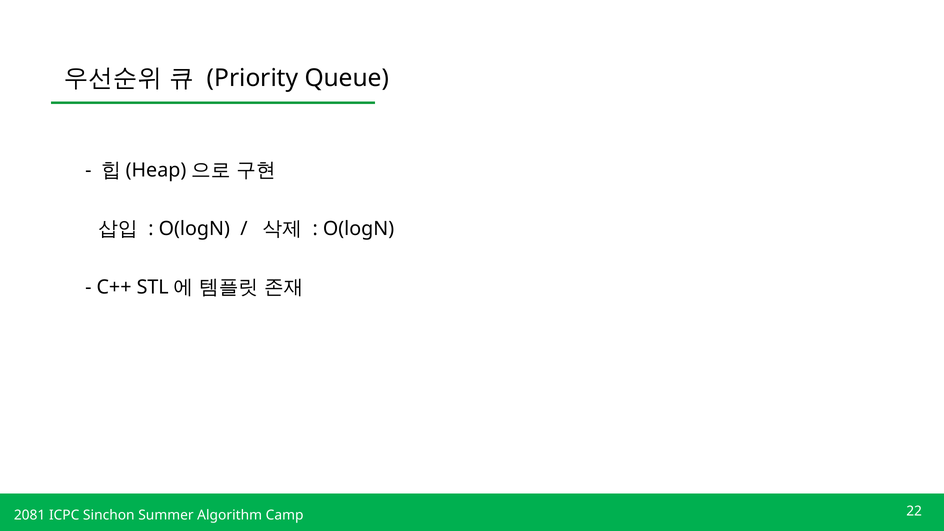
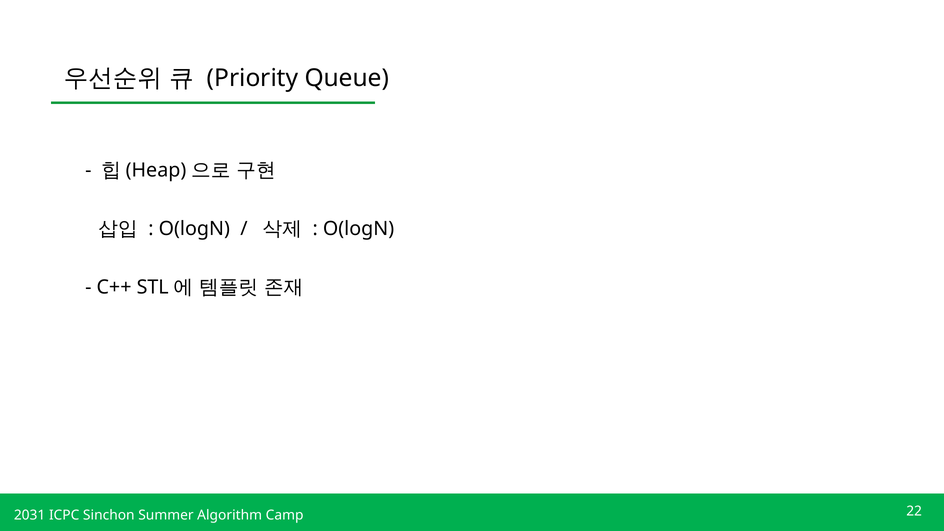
2081: 2081 -> 2031 (30, 515)
